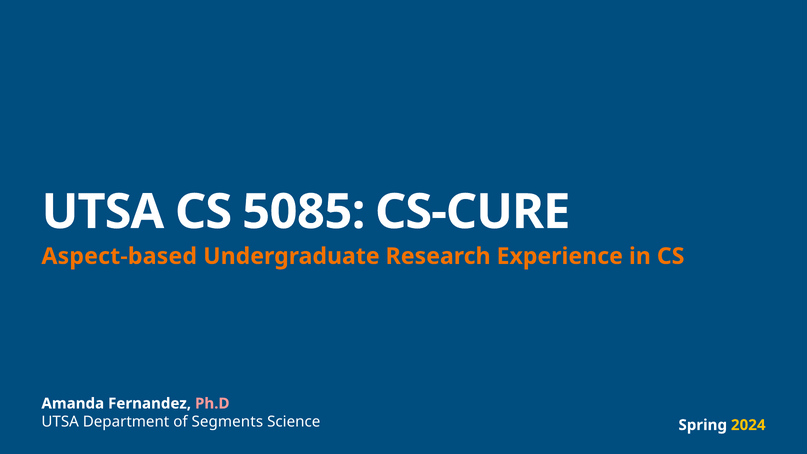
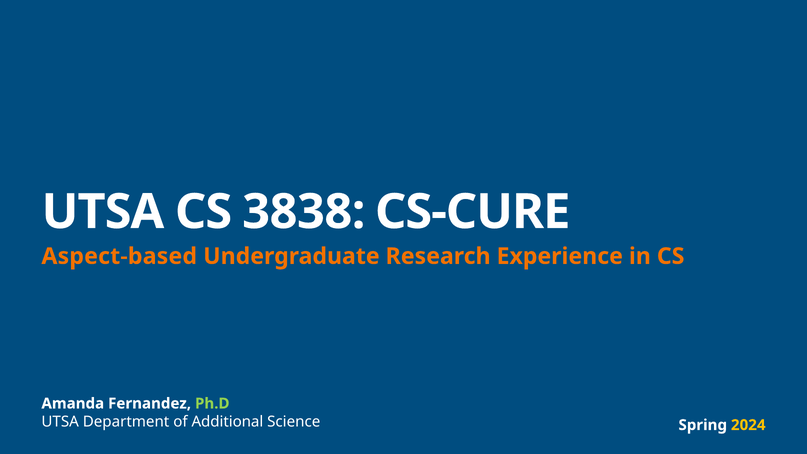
5085: 5085 -> 3838 (304, 212)
Ph.D colour: pink -> light green (212, 403)
Segments: Segments -> Additional (227, 422)
